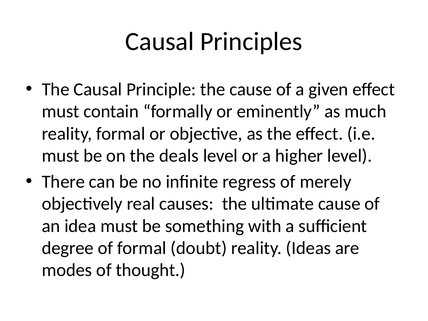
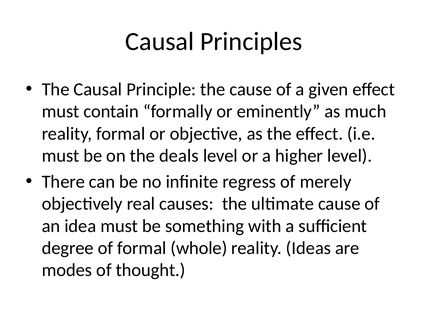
doubt: doubt -> whole (199, 248)
